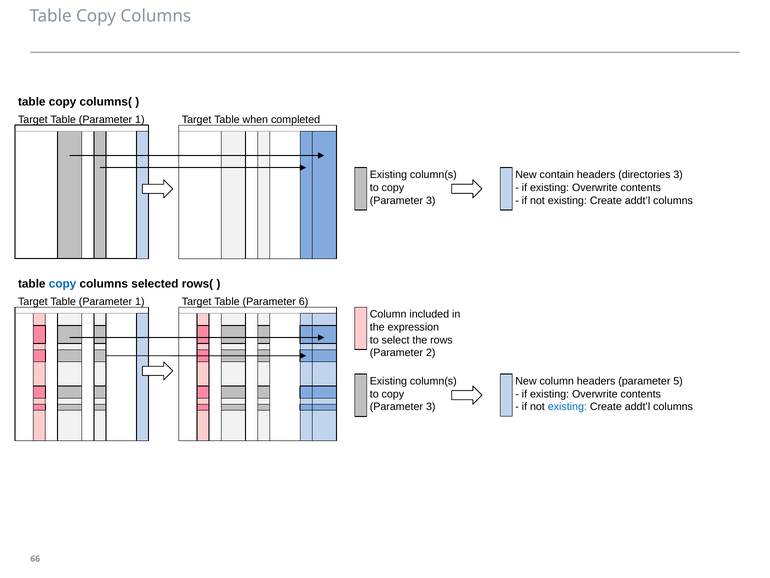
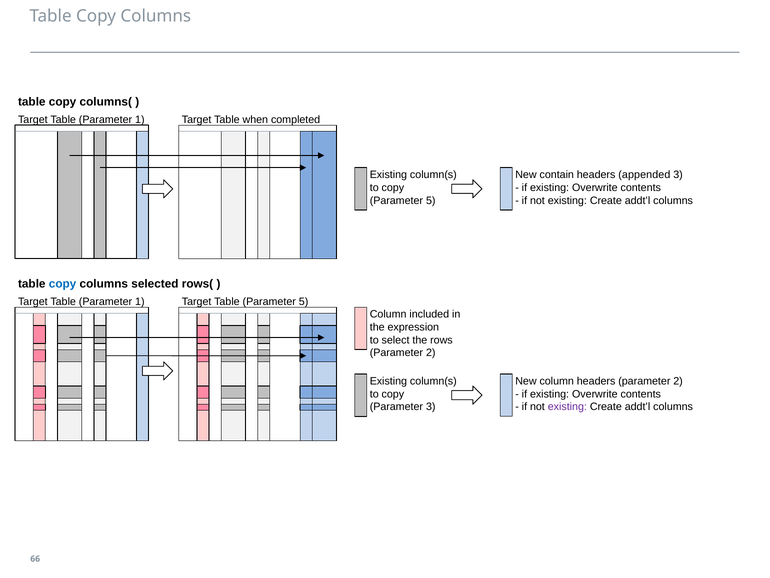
directories: directories -> appended (644, 175)
3: 3 -> 5 (431, 200)
Table Parameter 6: 6 -> 5 (304, 302)
headers parameter 5: 5 -> 2 (678, 381)
existing colour: blue -> purple (567, 406)
